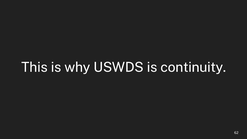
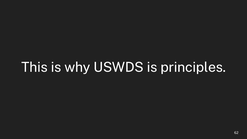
continuity: continuity -> principles (193, 67)
